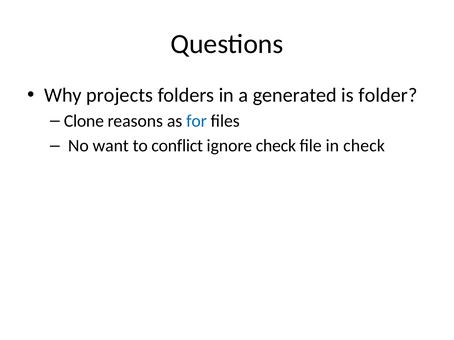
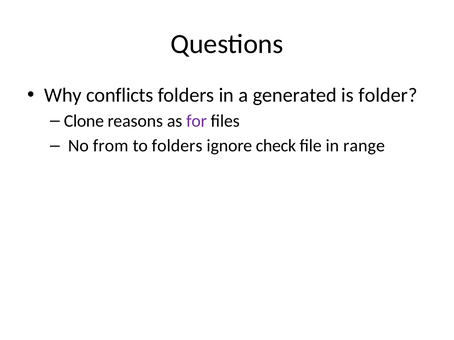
projects: projects -> conflicts (120, 95)
for colour: blue -> purple (197, 121)
want: want -> from (111, 146)
to conflict: conflict -> folders (177, 146)
in check: check -> range (364, 146)
